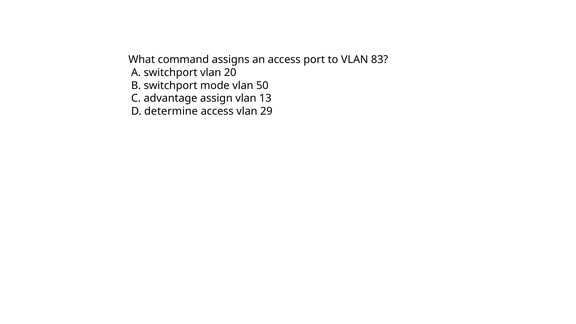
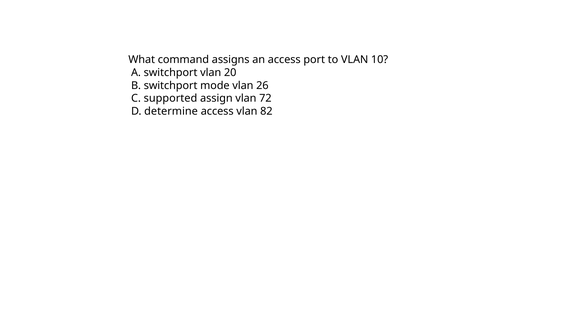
83: 83 -> 10 (380, 60)
50: 50 -> 26 (262, 85)
advantage: advantage -> supported (170, 98)
13: 13 -> 72 (265, 98)
29: 29 -> 82 (266, 111)
